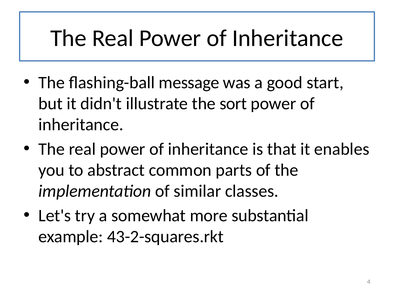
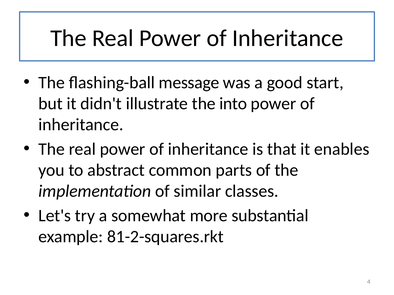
sort: sort -> into (233, 104)
43-2-squares.rkt: 43-2-squares.rkt -> 81-2-squares.rkt (165, 237)
